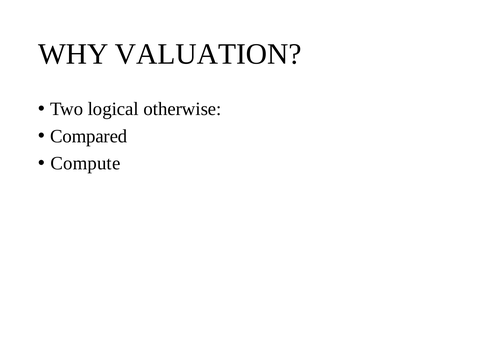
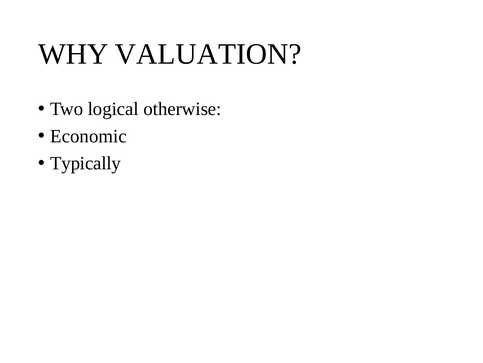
Compared: Compared -> Economic (89, 136)
Compute: Compute -> Typically (86, 163)
